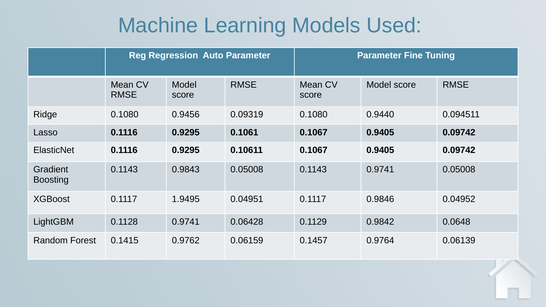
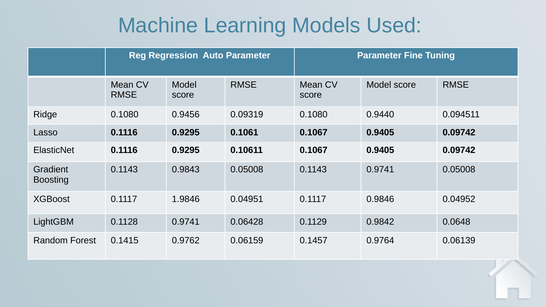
1.9495: 1.9495 -> 1.9846 (186, 199)
